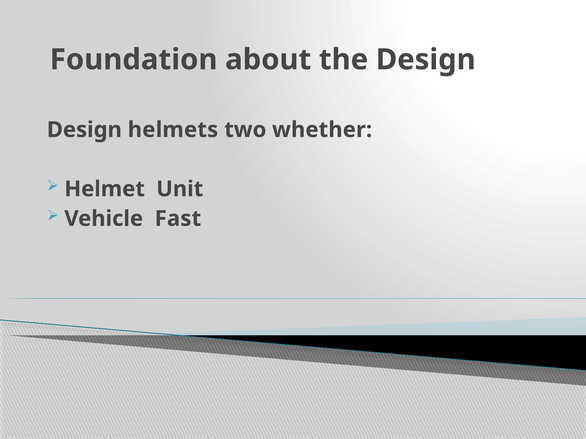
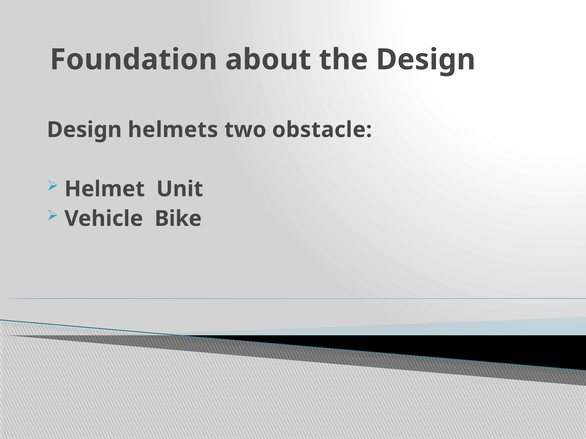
whether: whether -> obstacle (322, 130)
Fast: Fast -> Bike (178, 219)
